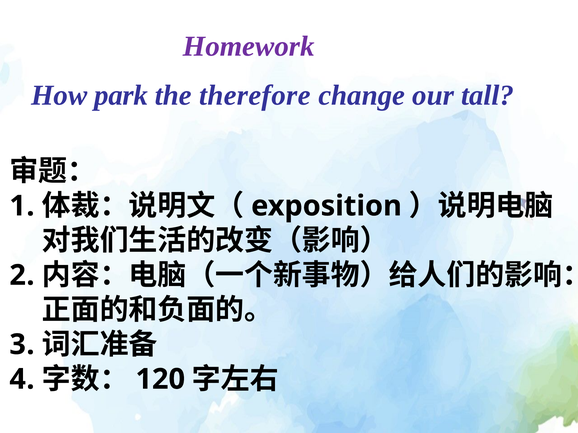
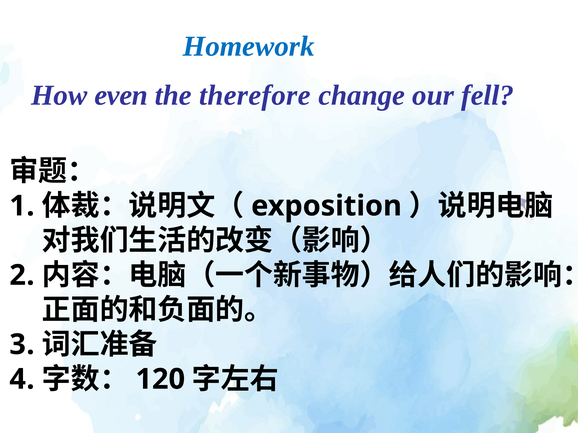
Homework colour: purple -> blue (249, 46)
park: park -> even (121, 95)
tall: tall -> fell (488, 95)
